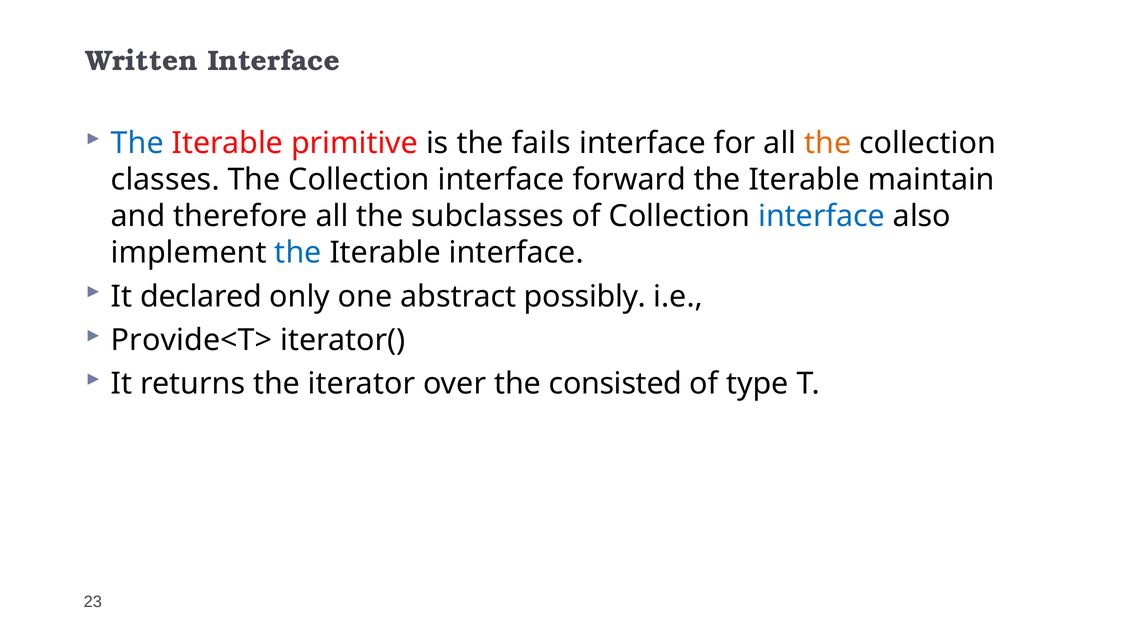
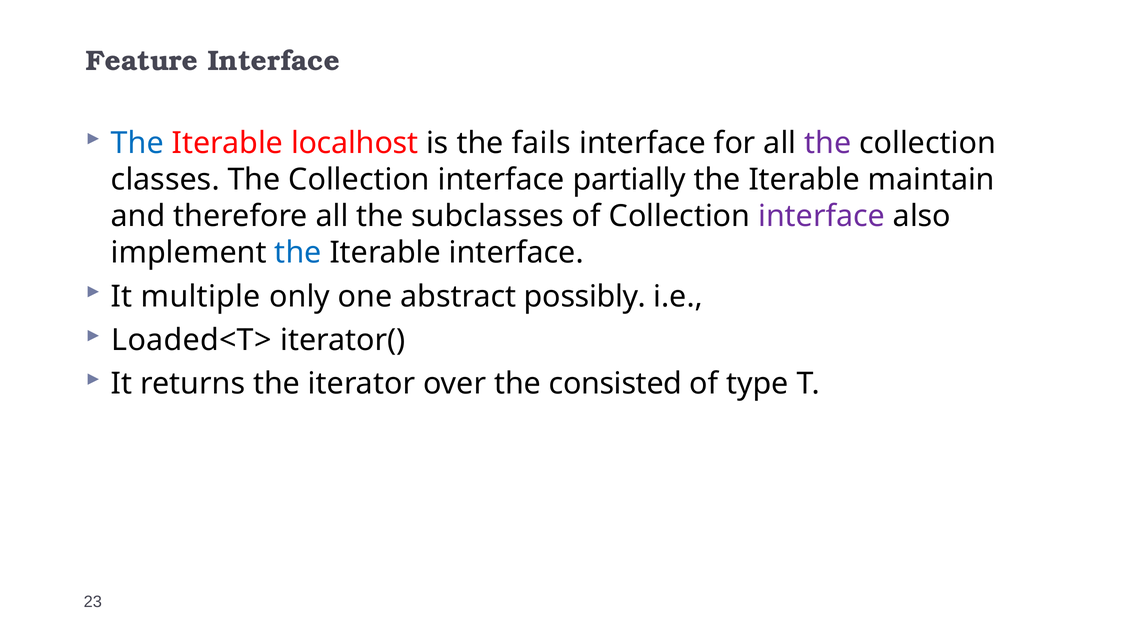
Written: Written -> Feature (142, 61)
primitive: primitive -> localhost (355, 143)
the colour: orange -> purple (828, 143)
forward: forward -> partially (629, 180)
interface colour: blue -> purple (822, 216)
declared: declared -> multiple (201, 296)
Provide<T>: Provide<T> -> Loaded<T> (191, 340)
